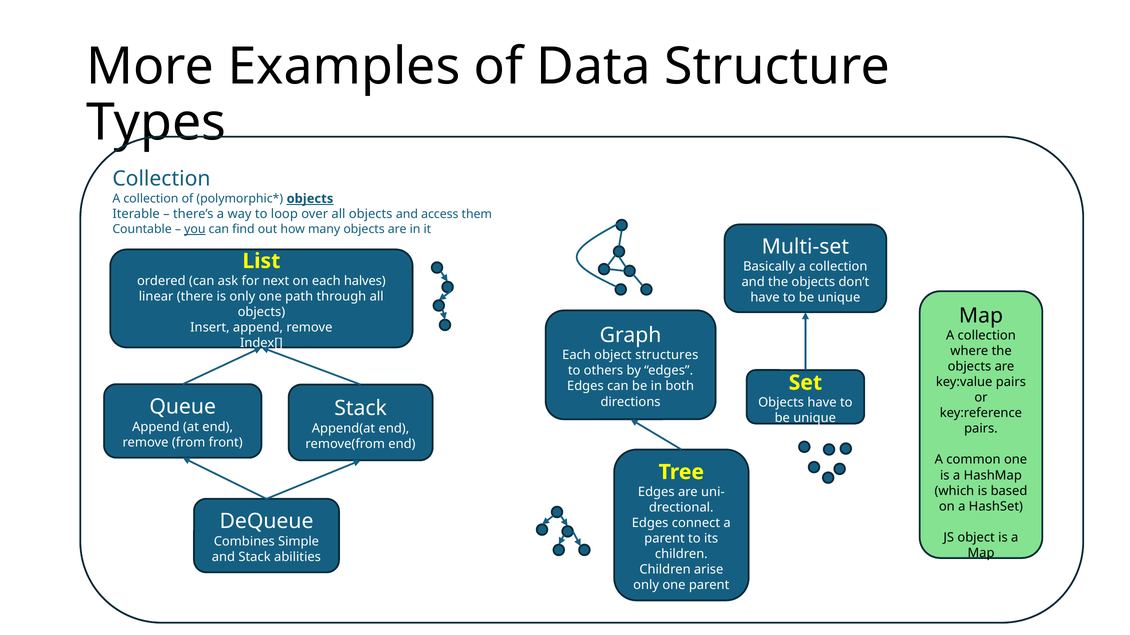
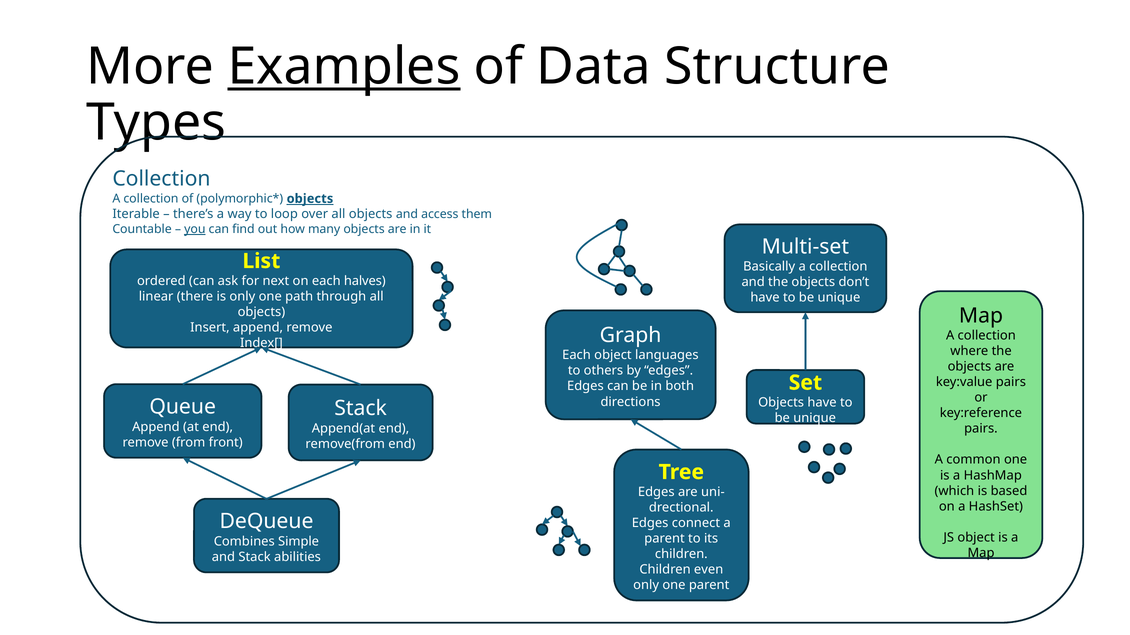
Examples underline: none -> present (344, 67)
structures: structures -> languages (667, 355)
arise: arise -> even (709, 570)
